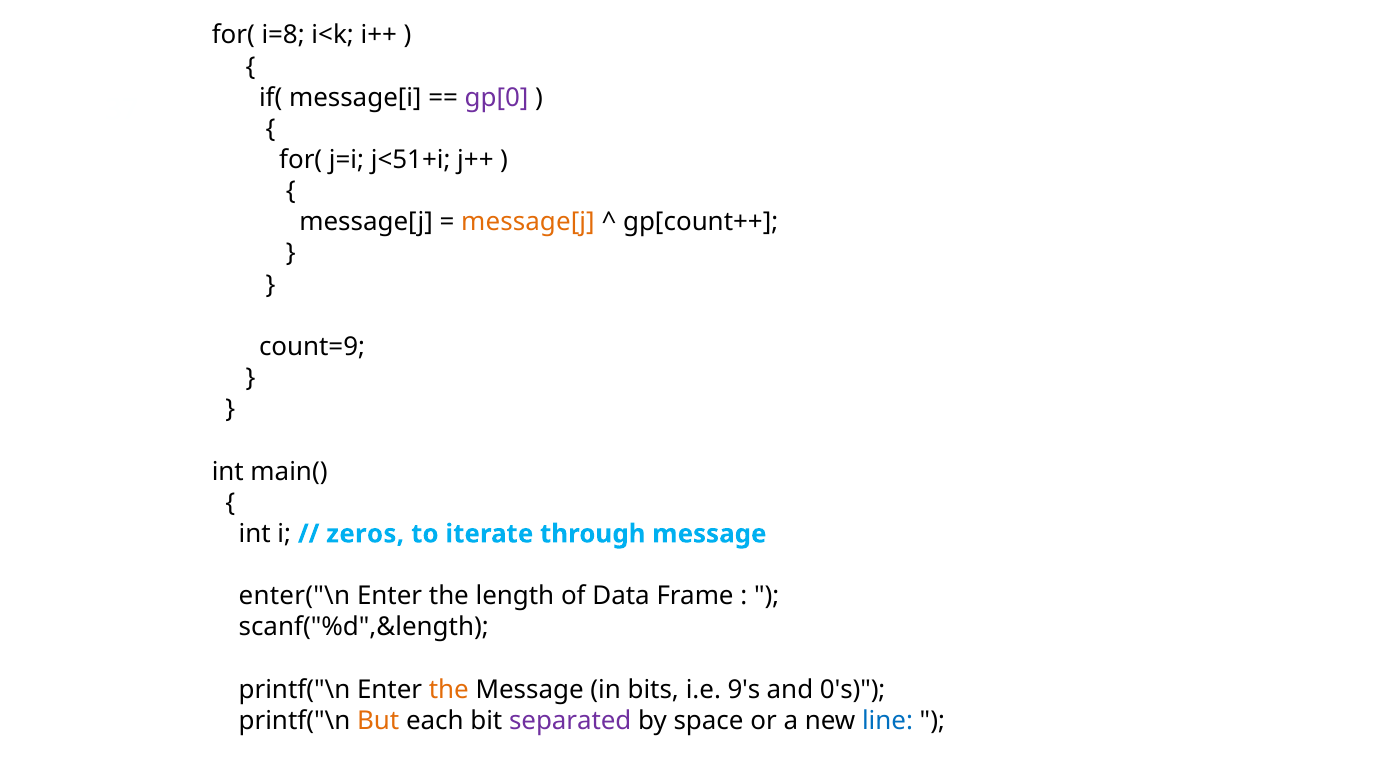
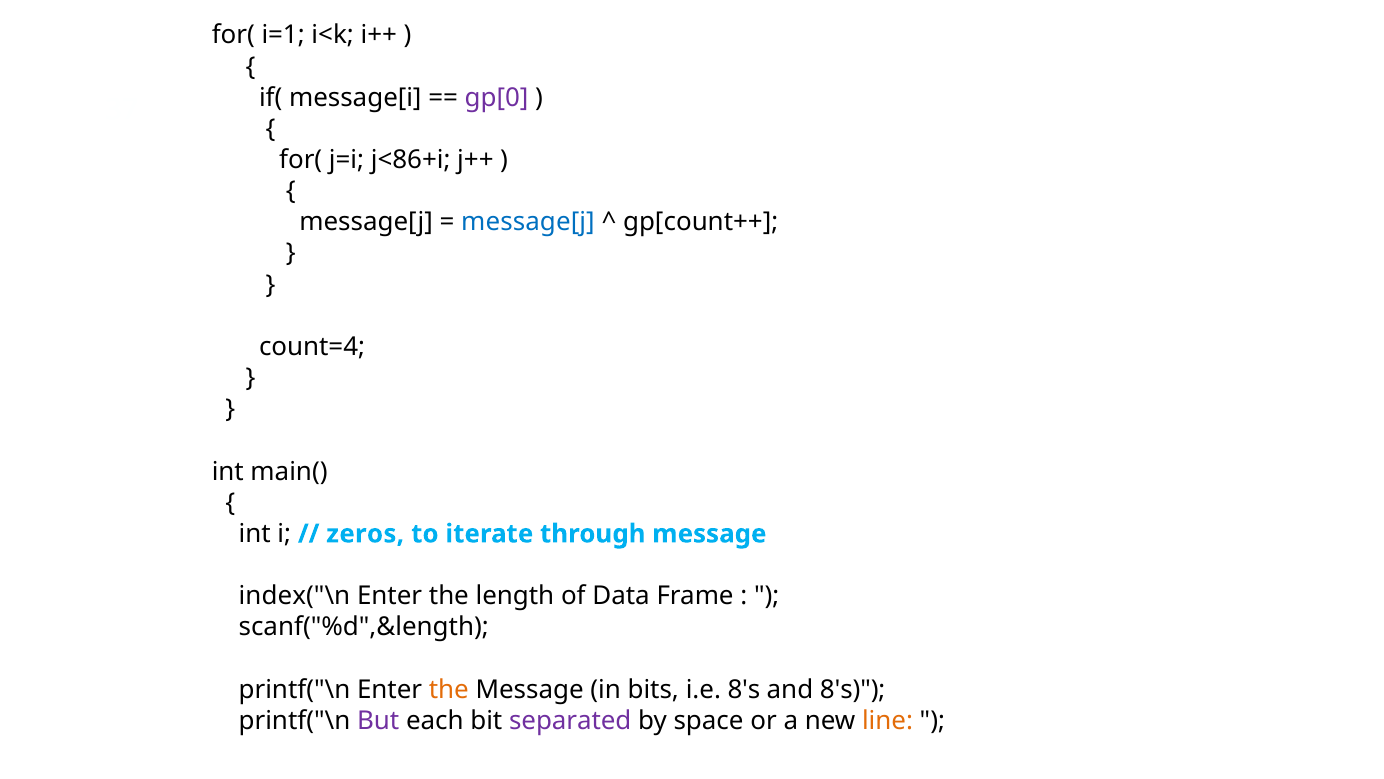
i=8: i=8 -> i=1 (283, 35)
j<51+i: j<51+i -> j<86+i (411, 160)
message[j colour: orange -> blue (528, 222)
count=9: count=9 -> count=4 (312, 347)
enter("\n: enter("\n -> index("\n (294, 596)
i.e 9's: 9's -> 8's (744, 689)
and 0's: 0's -> 8's (853, 689)
But colour: orange -> purple (378, 720)
line colour: blue -> orange (888, 720)
